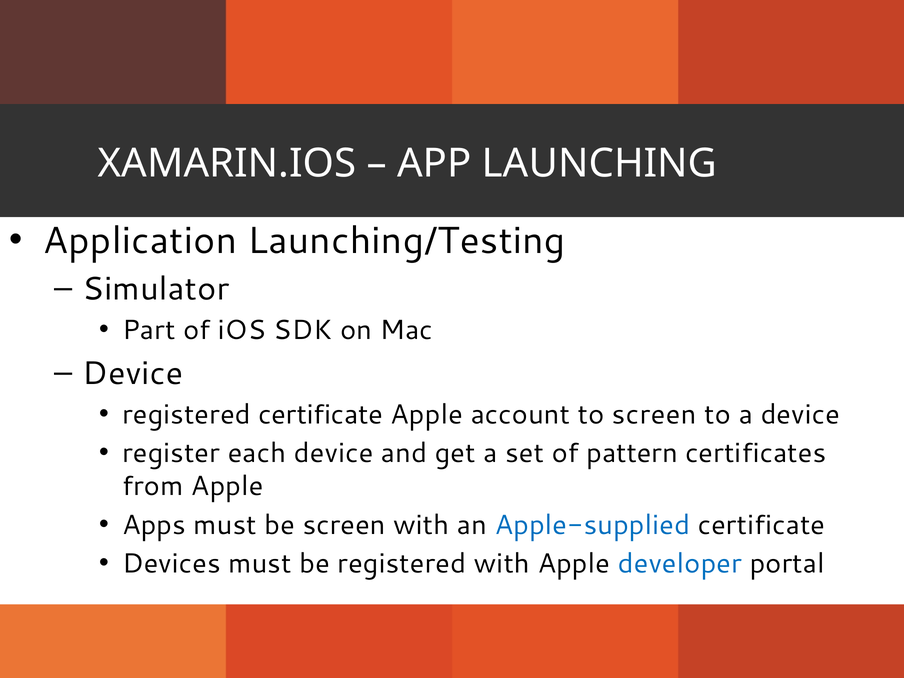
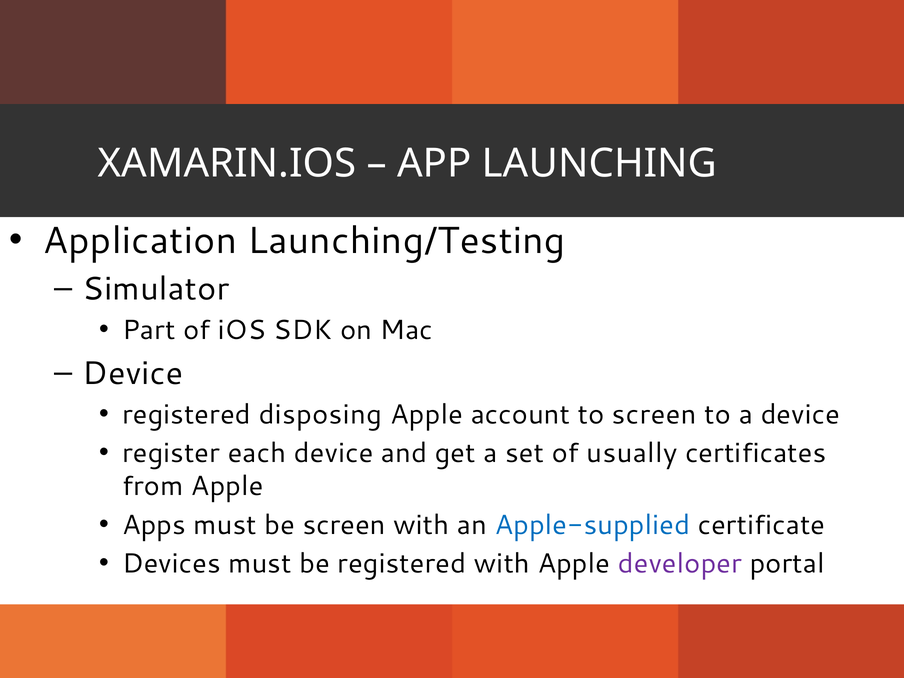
registered certificate: certificate -> disposing (320, 415)
pattern: pattern -> usually (632, 453)
developer colour: blue -> purple (680, 564)
